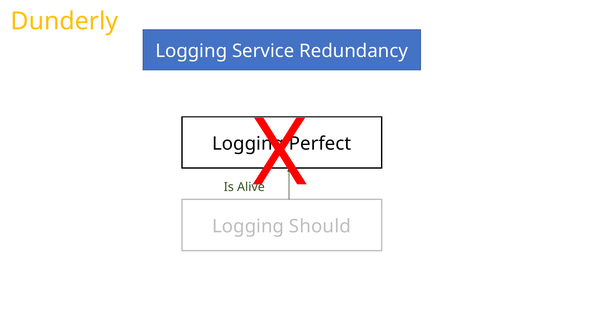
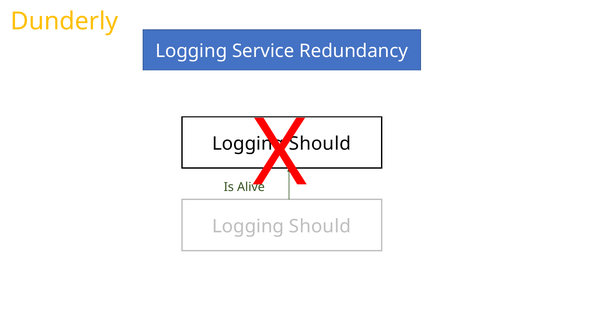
Perfect: Perfect -> Should (320, 144)
